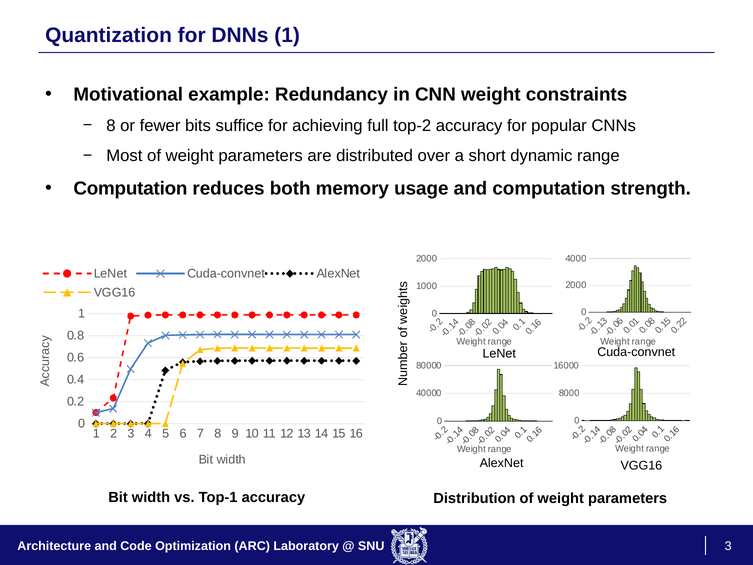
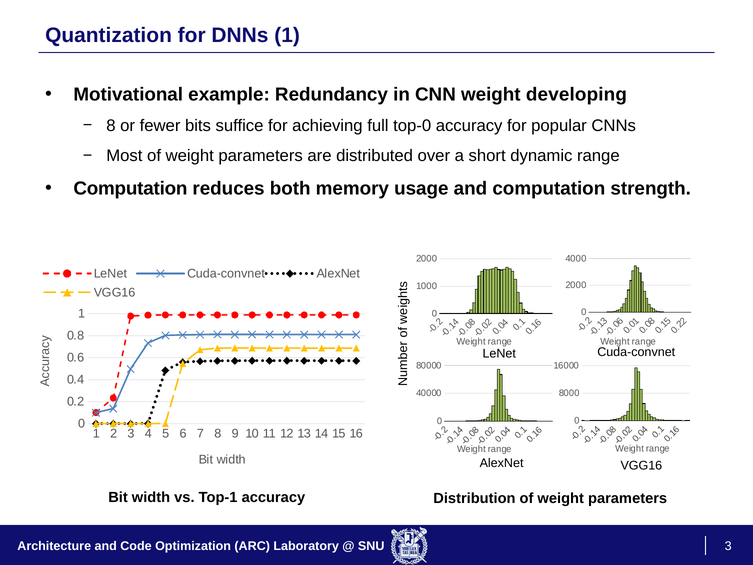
constraints: constraints -> developing (576, 94)
top-2: top-2 -> top-0 (412, 126)
